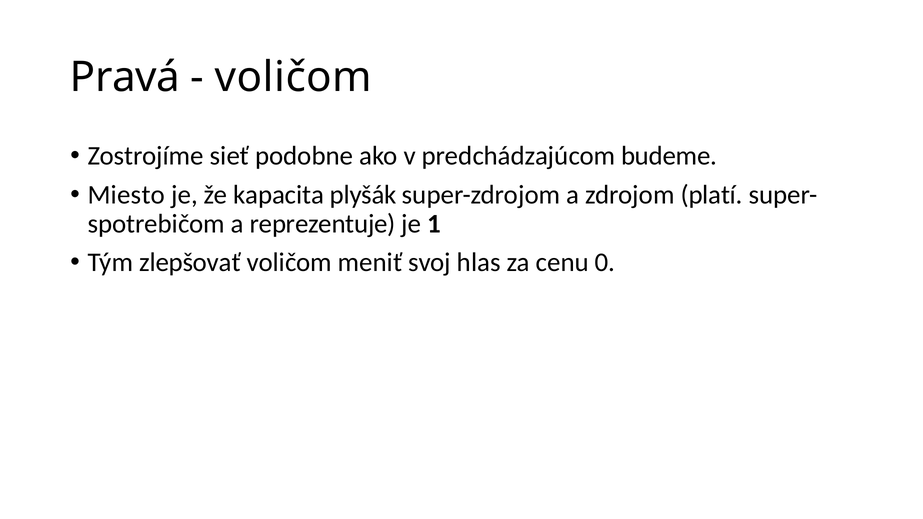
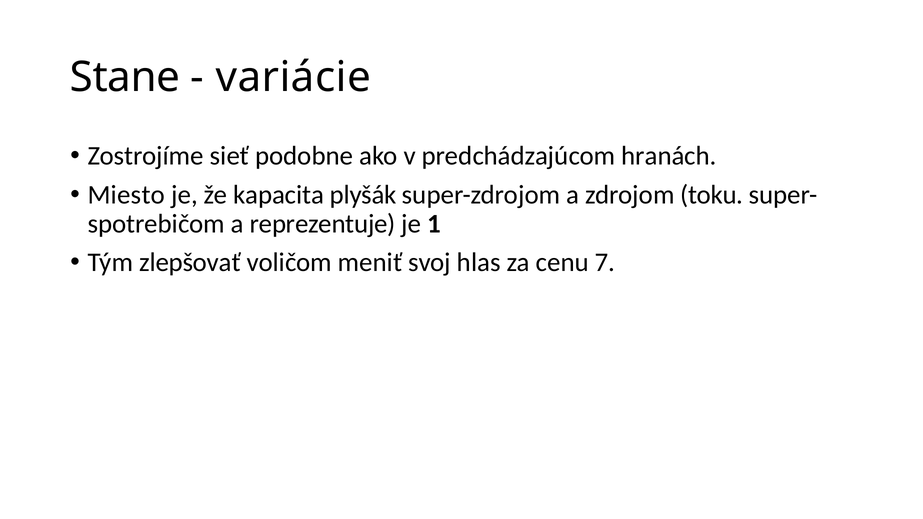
Pravá: Pravá -> Stane (125, 78)
voličom: voličom -> variácie (293, 78)
budeme: budeme -> hranách (669, 156)
platí: platí -> toku (712, 195)
0: 0 -> 7 (605, 263)
